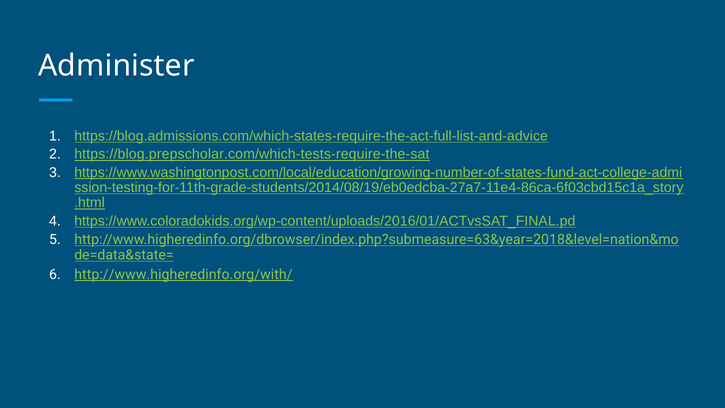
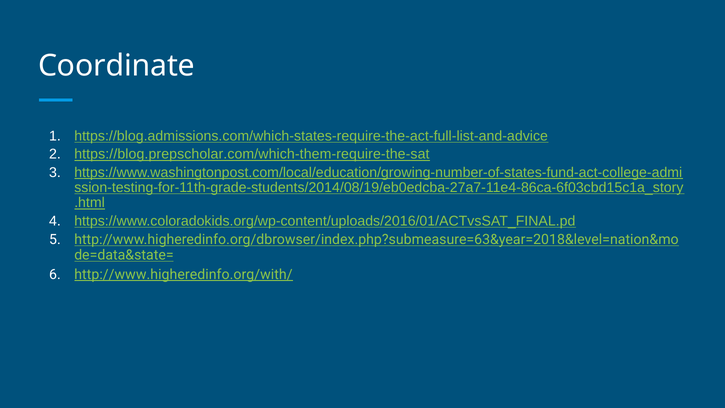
Administer: Administer -> Coordinate (116, 66)
https://blog.prepscholar.com/which-tests-require-the-sat: https://blog.prepscholar.com/which-tests-require-the-sat -> https://blog.prepscholar.com/which-them-require-the-sat (252, 154)
